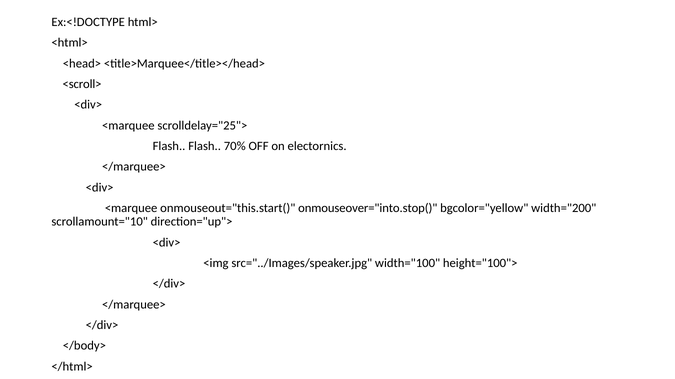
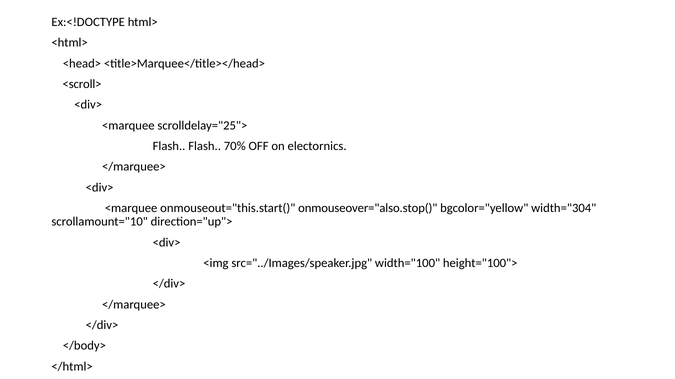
onmouseover="into.stop(: onmouseover="into.stop( -> onmouseover="also.stop( (368, 208)
width="200: width="200 -> width="304 (564, 208)
